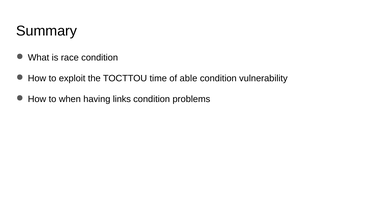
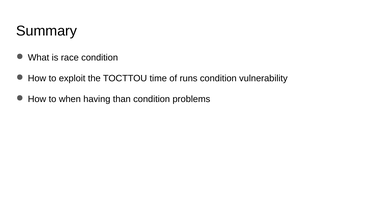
able: able -> runs (189, 79)
links: links -> than (122, 99)
